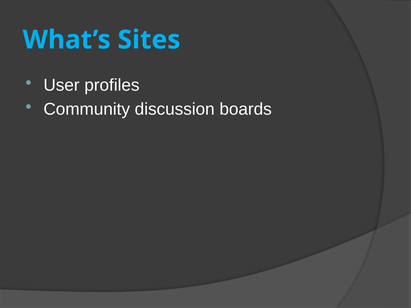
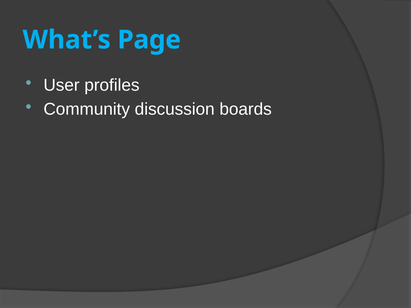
Sites: Sites -> Page (149, 40)
